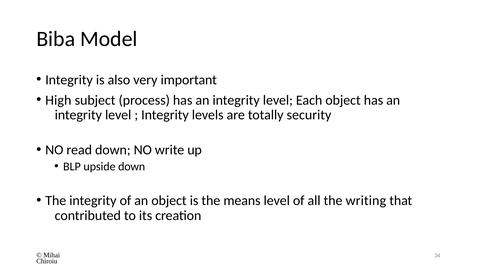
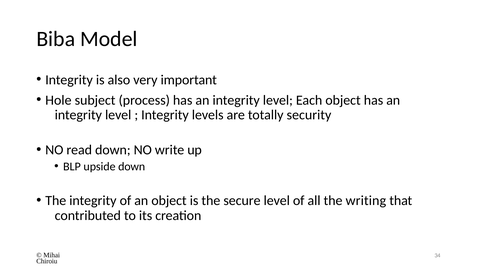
High: High -> Hole (58, 100)
means: means -> secure (242, 201)
